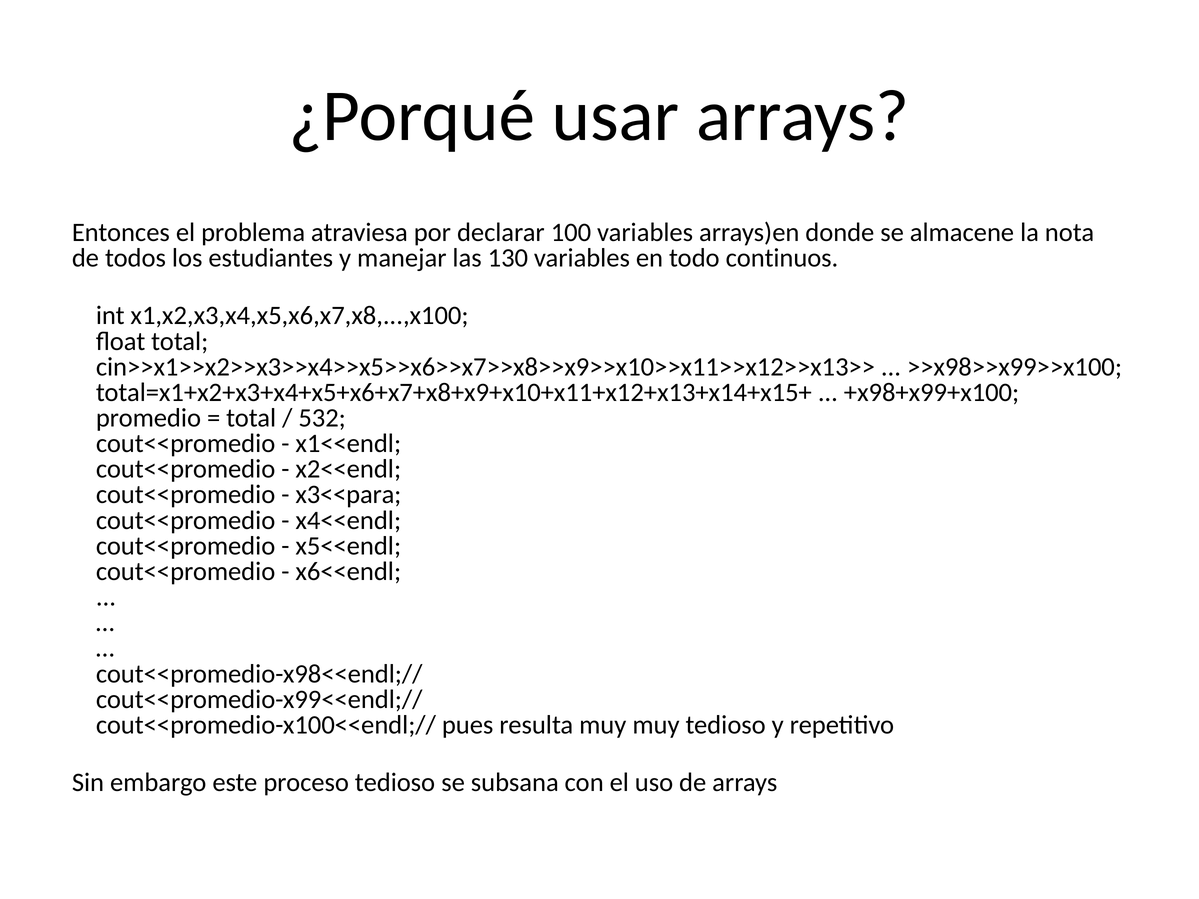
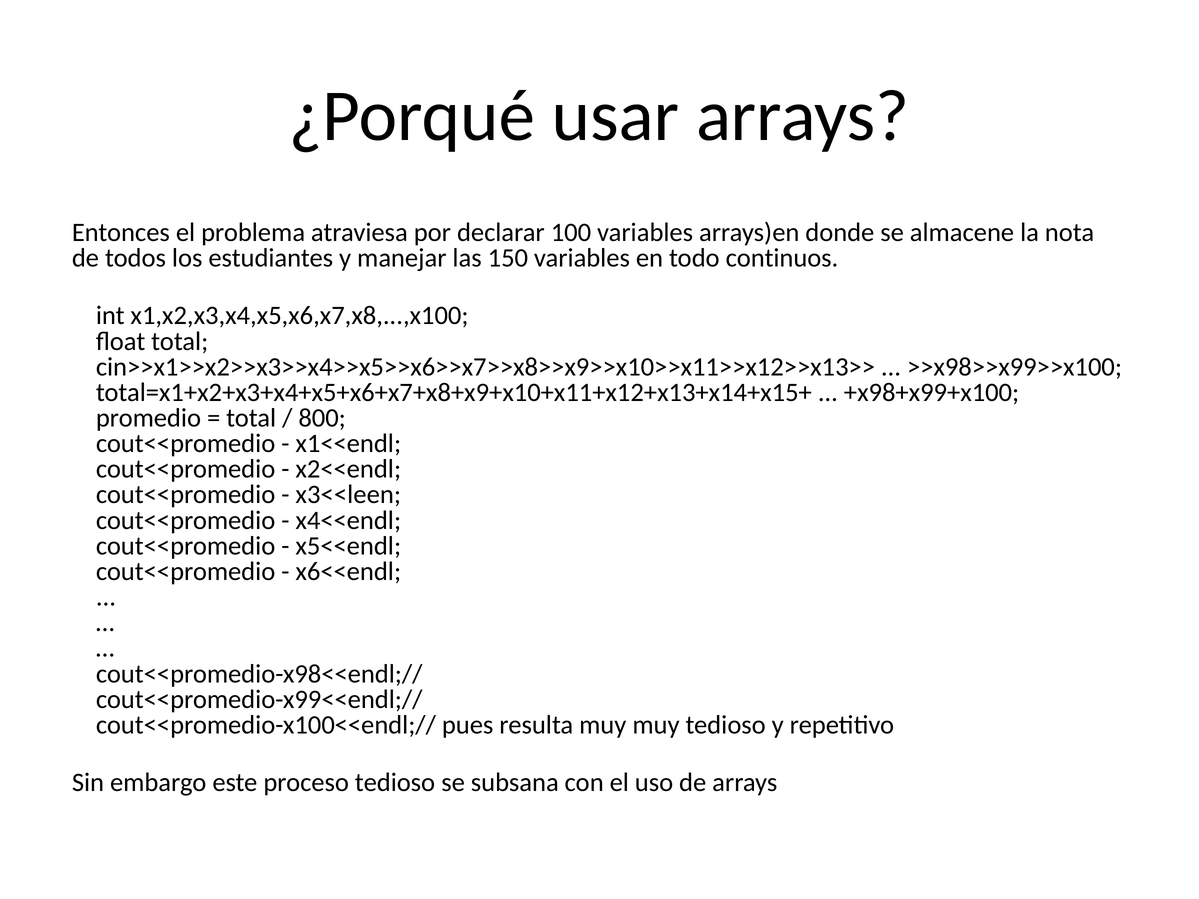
130: 130 -> 150 (508, 258)
532: 532 -> 800 (322, 418)
x3<<para: x3<<para -> x3<<leen (348, 495)
